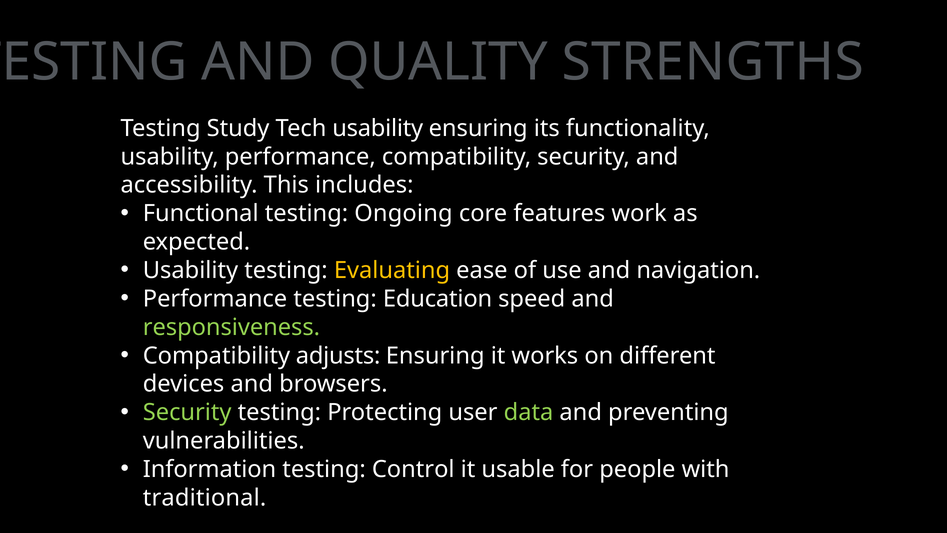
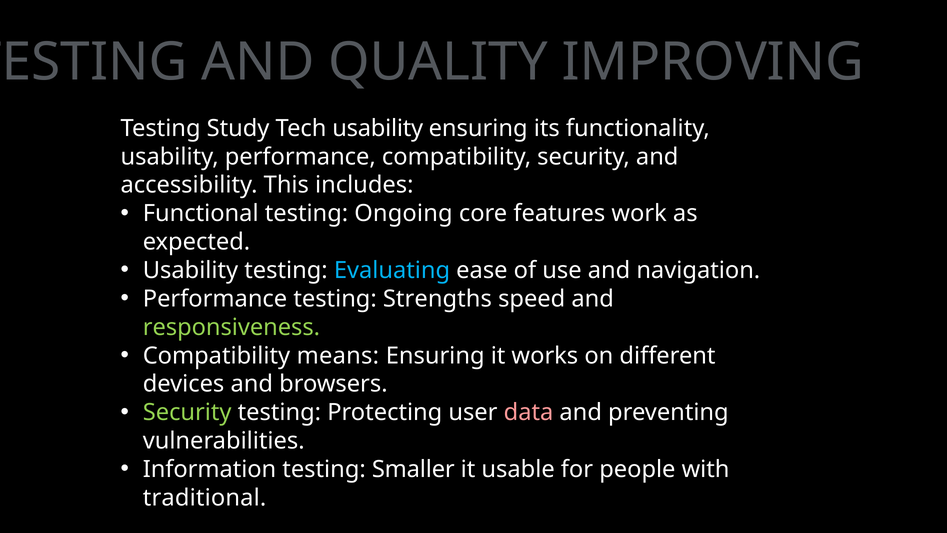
STRENGTHS: STRENGTHS -> IMPROVING (713, 62)
Evaluating colour: yellow -> light blue (392, 270)
Education: Education -> Strengths (437, 299)
adjusts: adjusts -> means (338, 356)
data colour: light green -> pink (529, 412)
Control: Control -> Smaller (413, 469)
